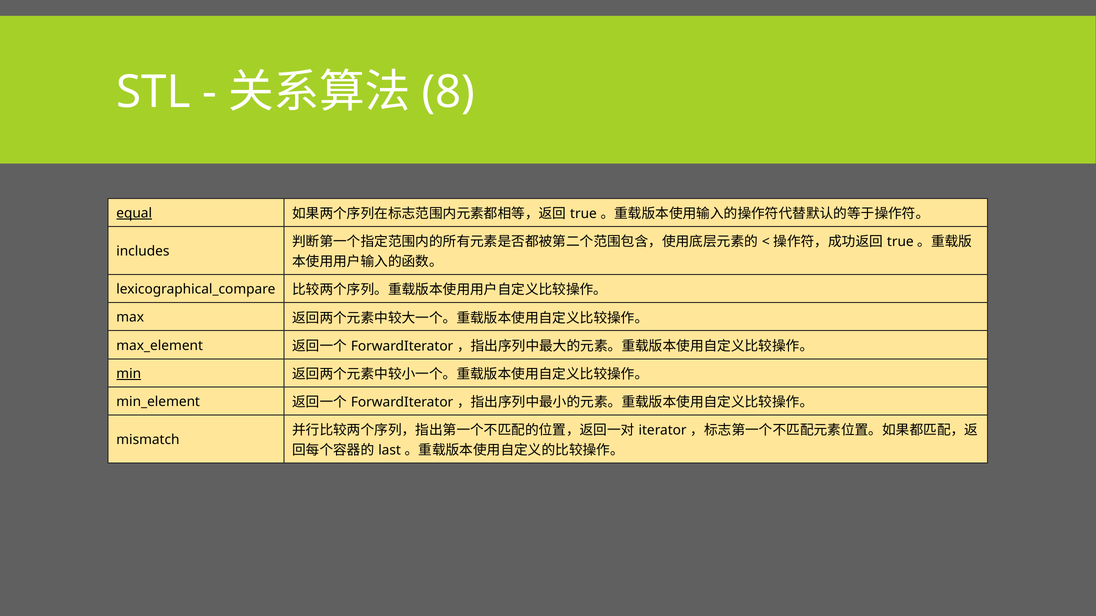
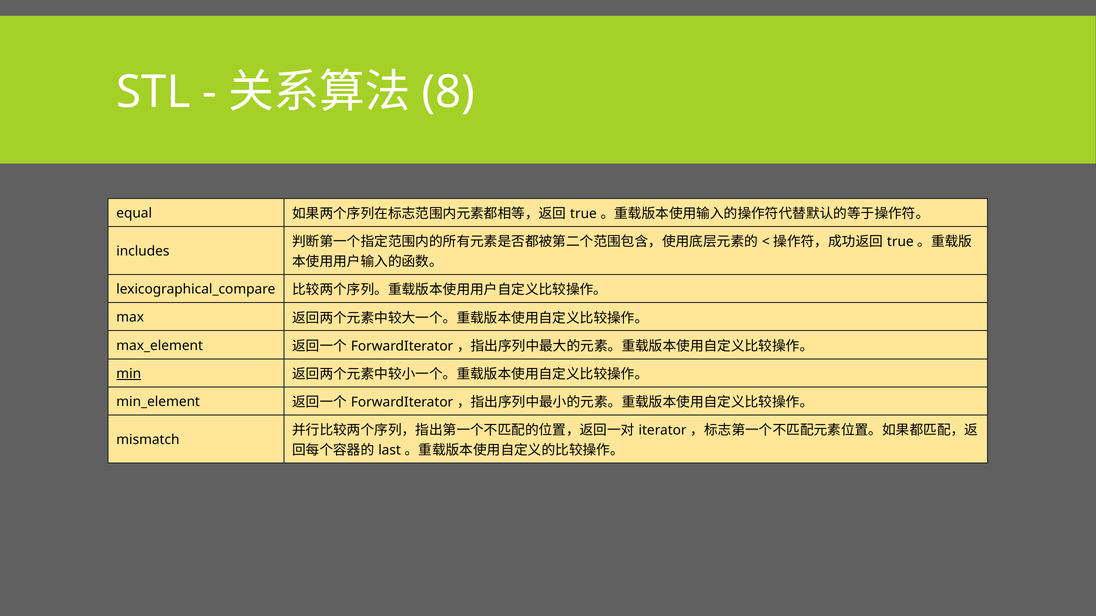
equal underline: present -> none (134, 213)
